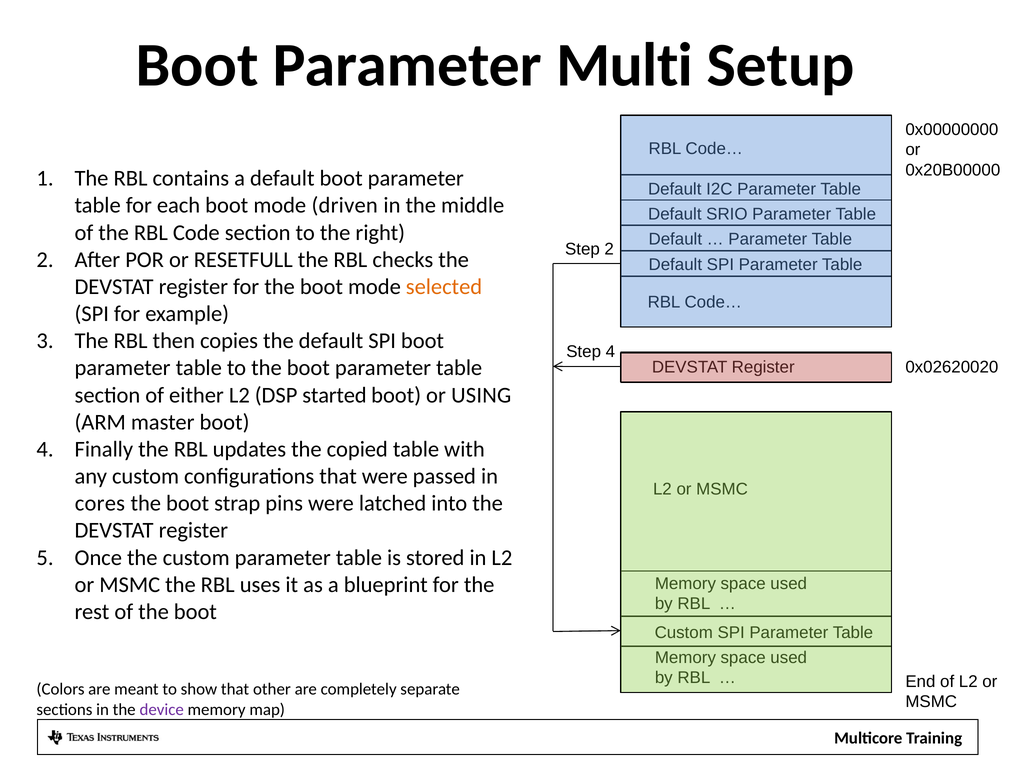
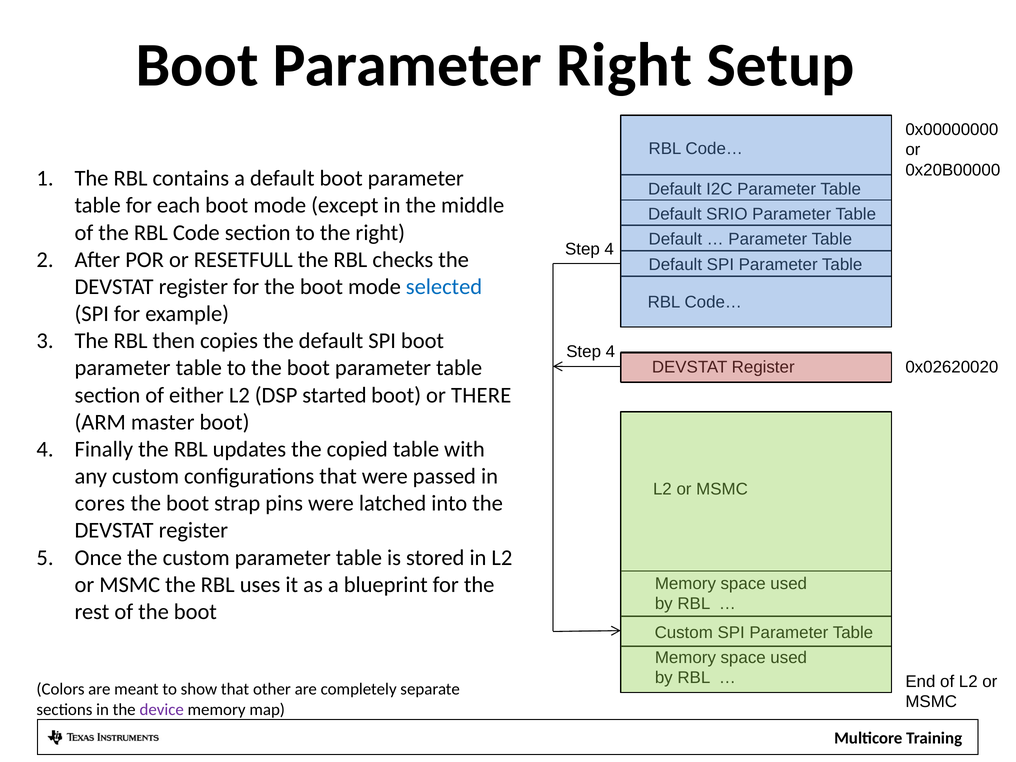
Parameter Multi: Multi -> Right (624, 65)
driven: driven -> except (345, 206)
2: 2 -> 4 (609, 249)
selected colour: orange -> blue (444, 287)
USING: USING -> THERE (481, 395)
